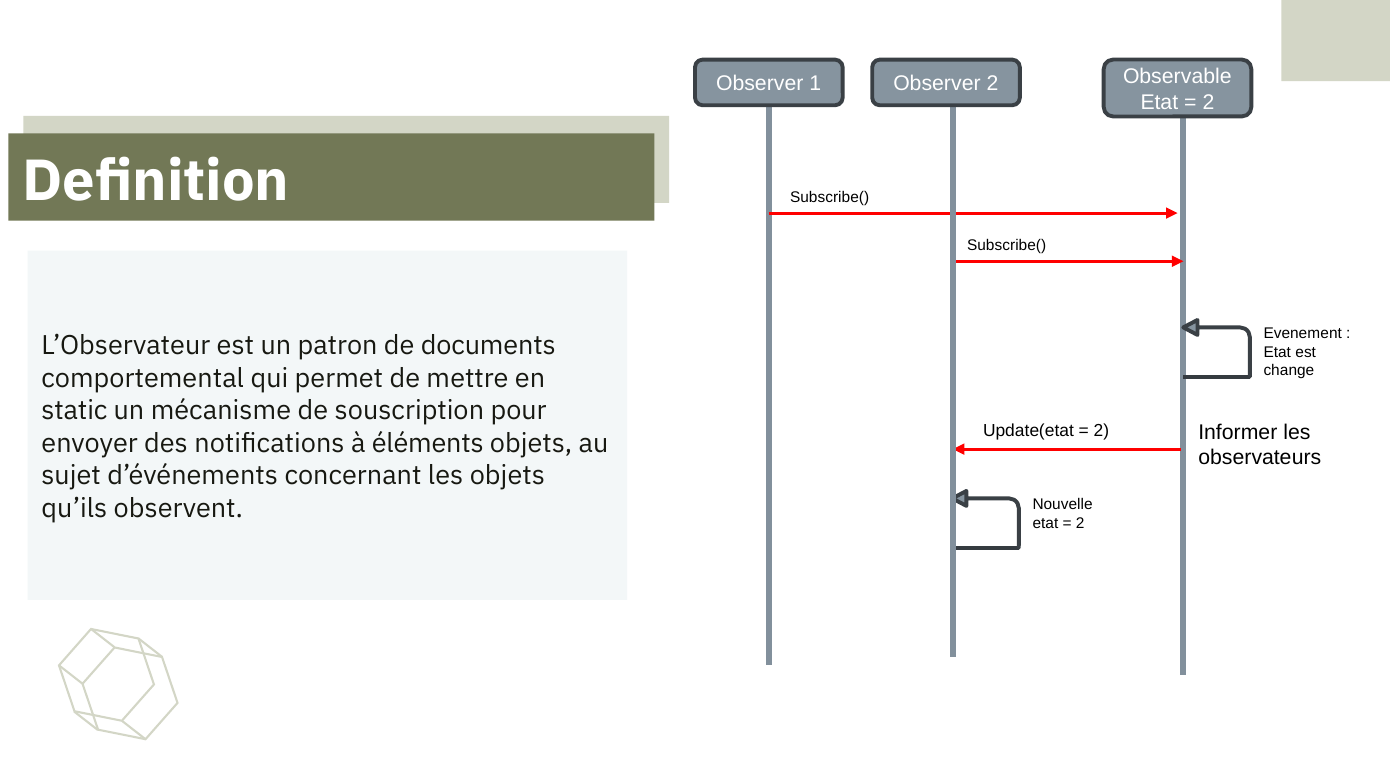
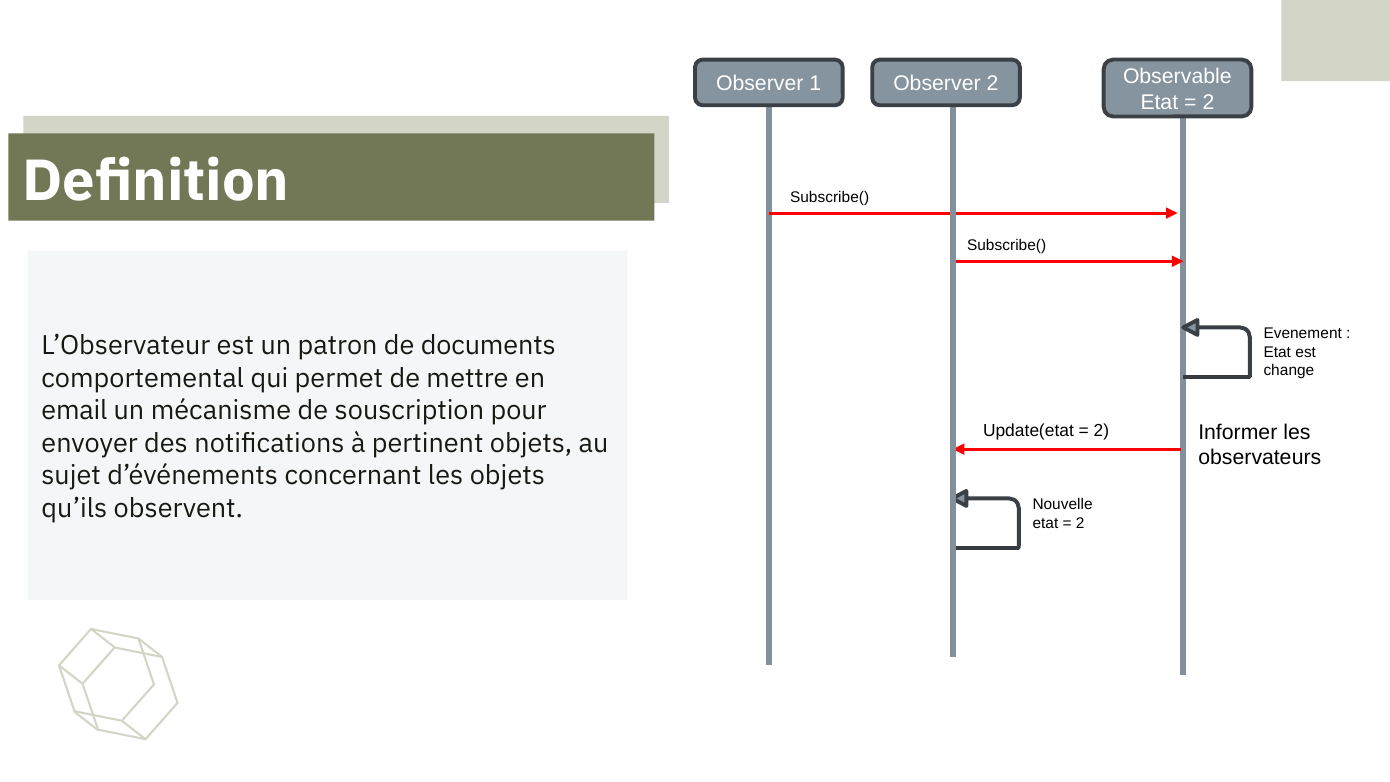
static: static -> email (74, 411)
éléments: éléments -> pertinent (428, 443)
